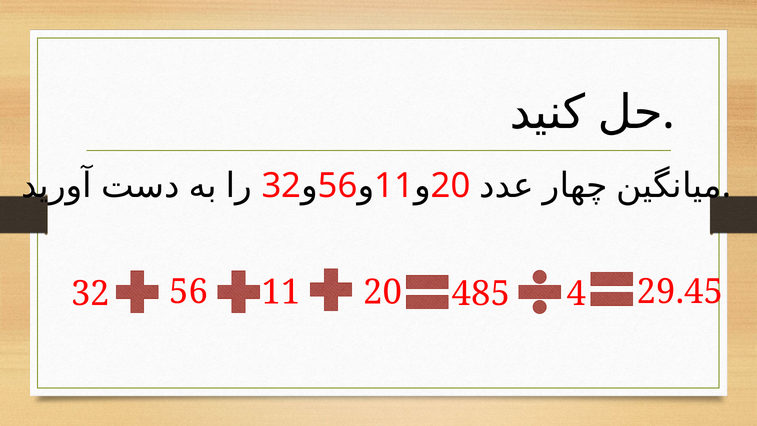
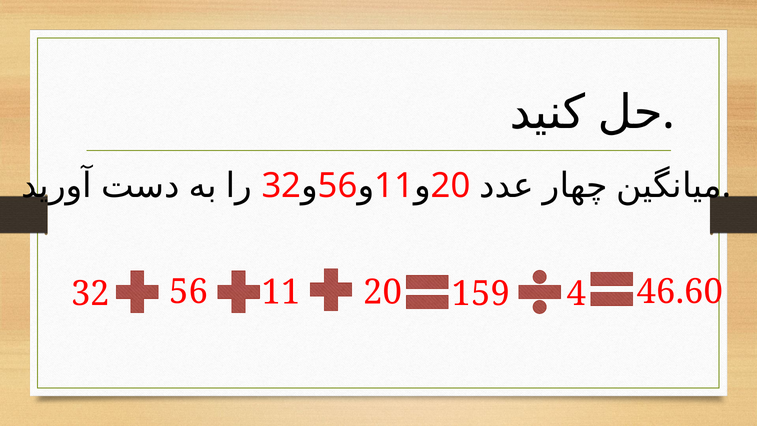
485: 485 -> 159 (481, 294)
29.45: 29.45 -> 46.60 (680, 292)
